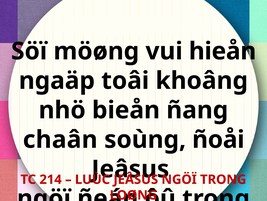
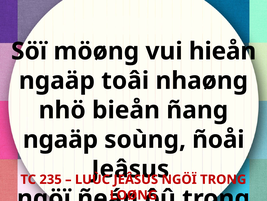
khoâng: khoâng -> nhaøng (202, 80)
chaân: chaân -> ngaäp (60, 139)
214: 214 -> 235 (51, 179)
